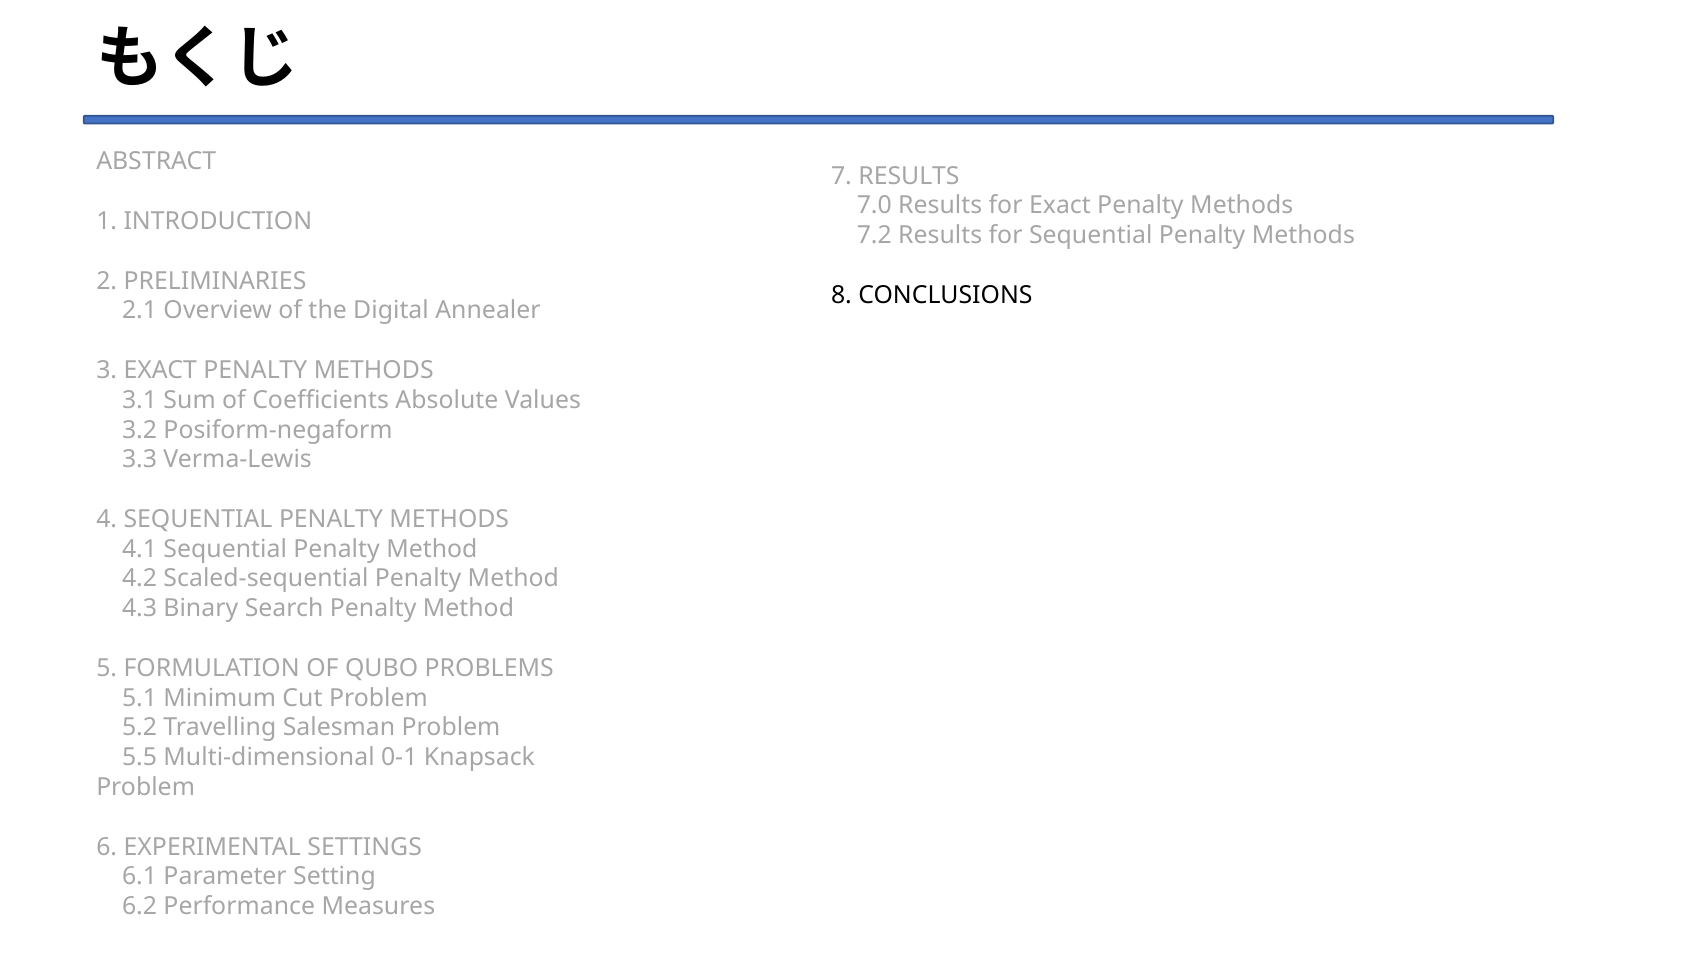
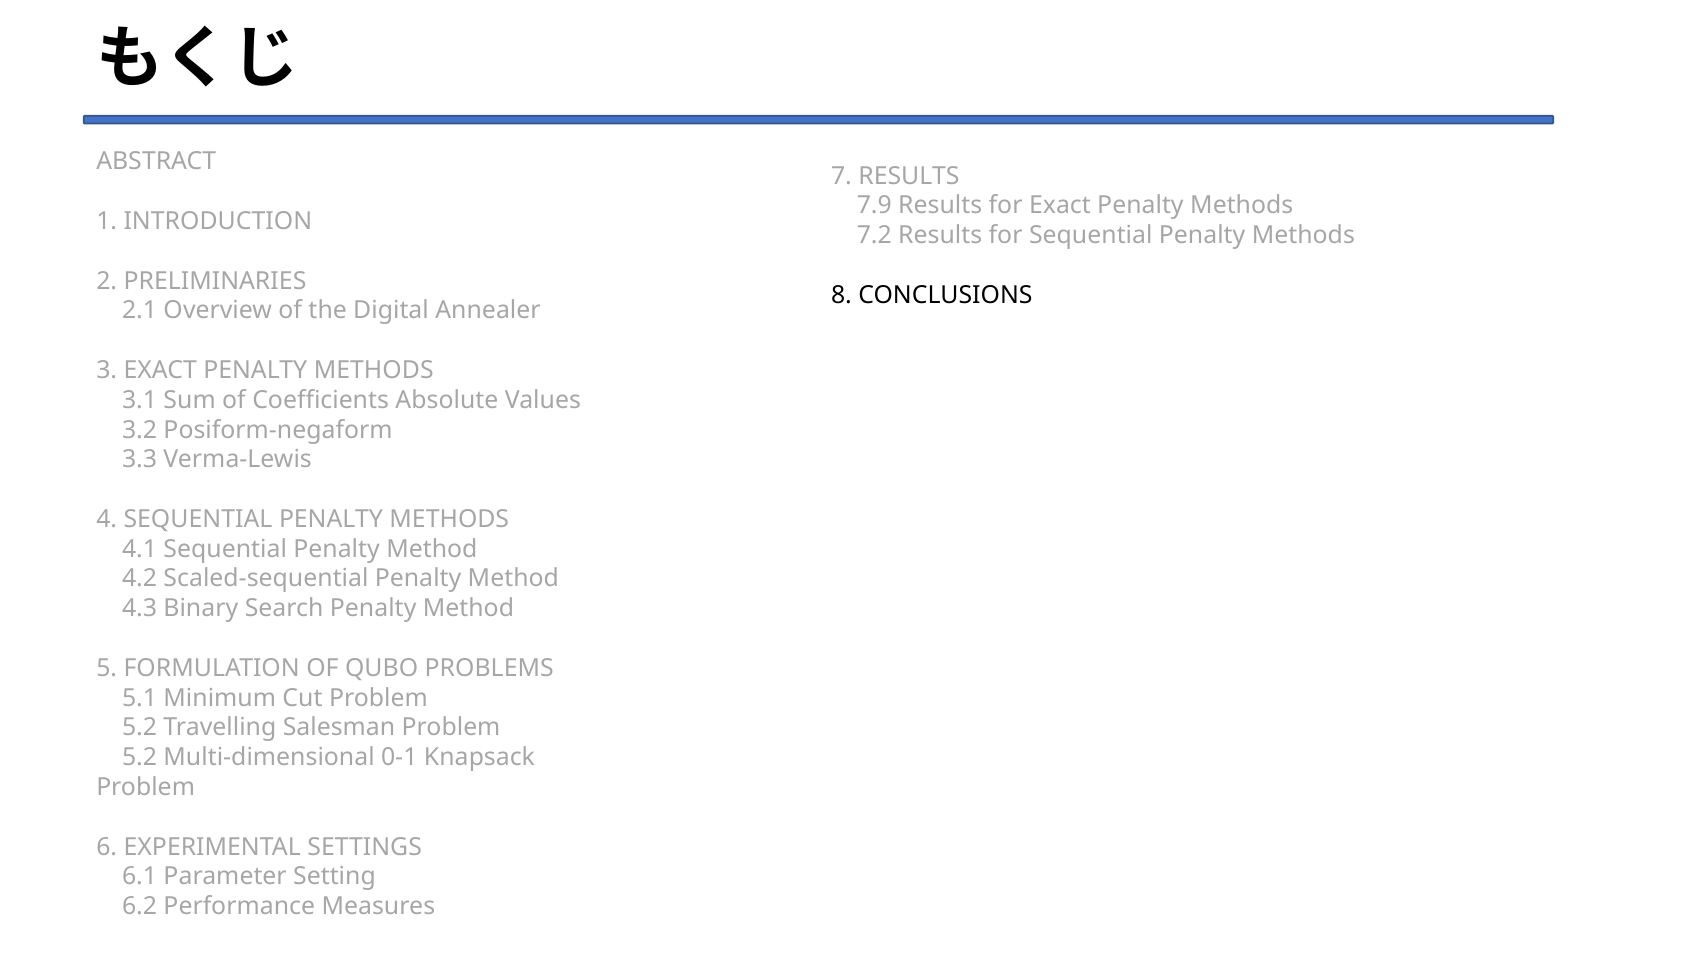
7.0: 7.0 -> 7.9 (874, 206)
5.5: 5.5 -> 5.2 (140, 757)
